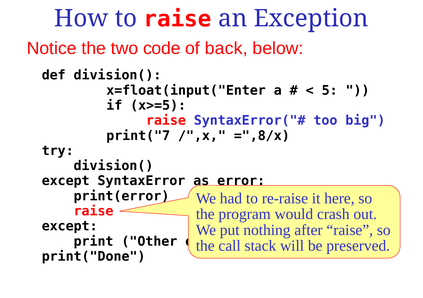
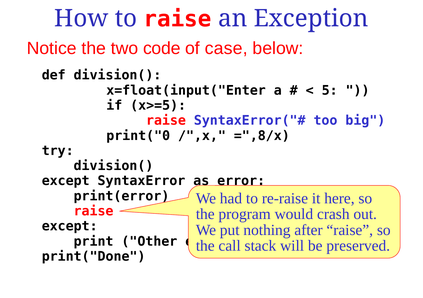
back: back -> case (226, 48)
print("7: print("7 -> print("0 (138, 136)
